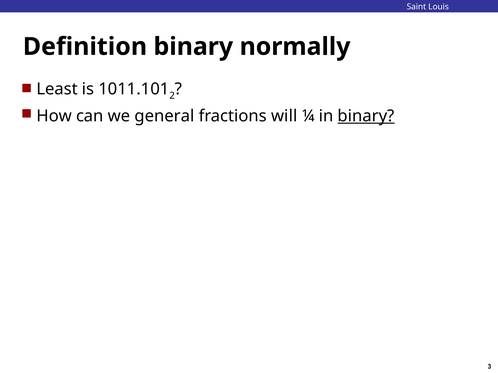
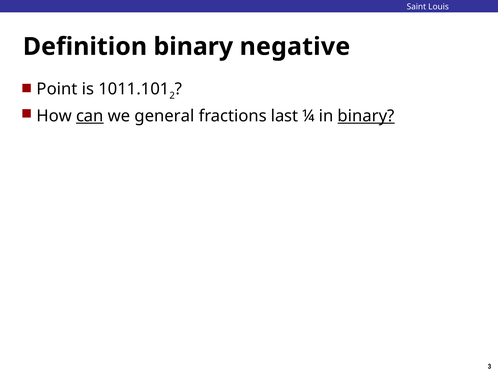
normally: normally -> negative (295, 47)
Least: Least -> Point (57, 89)
can underline: none -> present (90, 116)
will: will -> last (284, 116)
